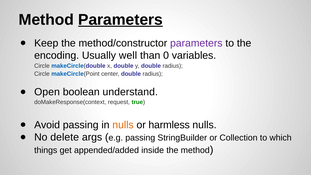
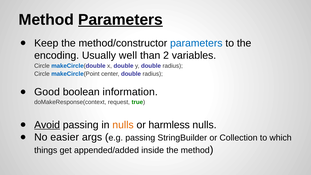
parameters colour: purple -> blue (196, 43)
0: 0 -> 2 (166, 56)
Open: Open -> Good (47, 92)
understand: understand -> information (130, 92)
Avoid underline: none -> present (47, 125)
delete: delete -> easier (65, 137)
